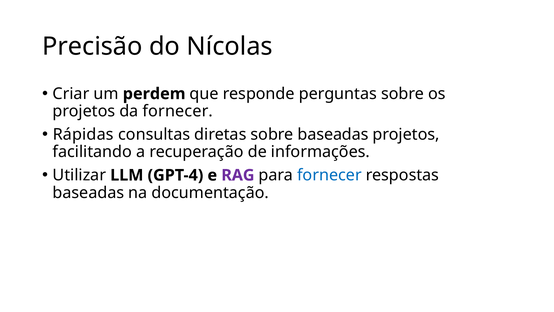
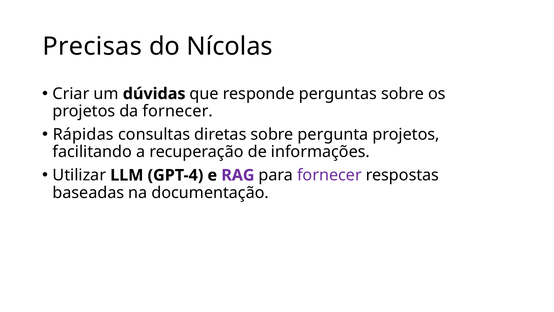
Precisão: Precisão -> Precisas (92, 47)
perdem: perdem -> dúvidas (154, 94)
sobre baseadas: baseadas -> pergunta (333, 134)
fornecer colour: blue -> purple (329, 175)
